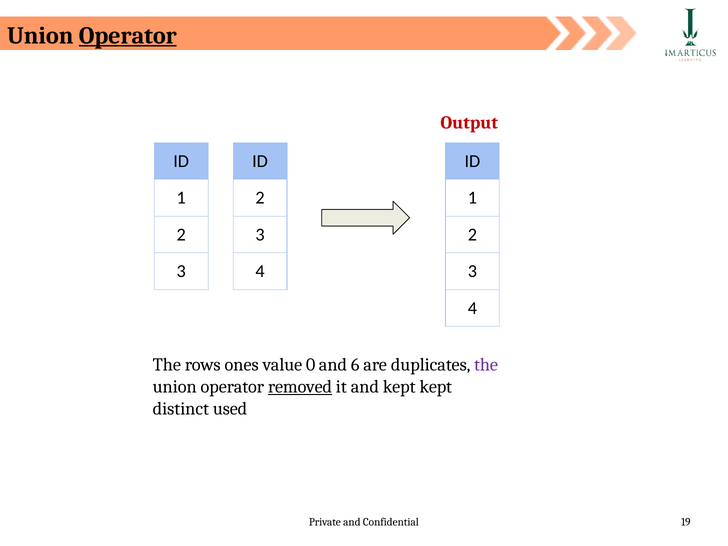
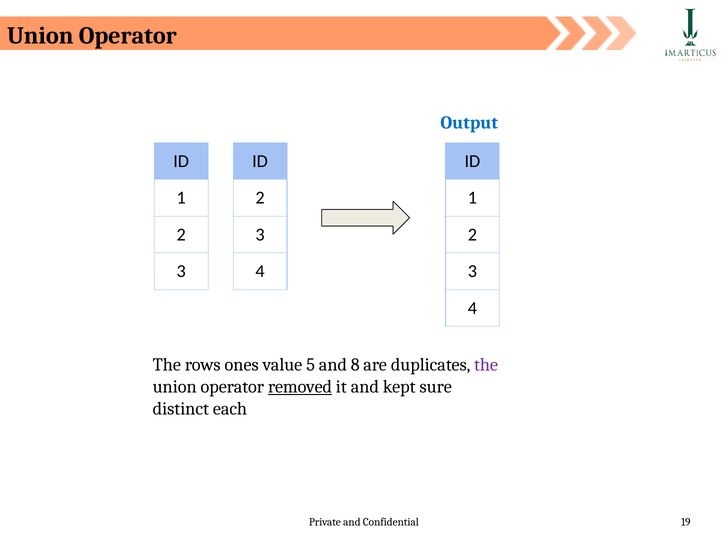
Operator underline: present -> none (128, 35)
Output colour: red -> blue (469, 123)
0: 0 -> 5 (311, 365)
6: 6 -> 8 (355, 365)
kept kept: kept -> sure (436, 387)
used: used -> each (230, 409)
